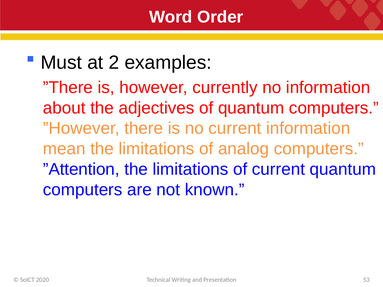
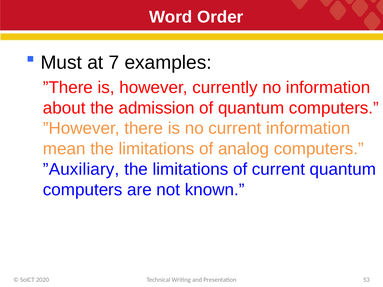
2: 2 -> 7 (114, 63)
adjectives: adjectives -> admission (157, 108)
”Attention: ”Attention -> ”Auxiliary (81, 169)
